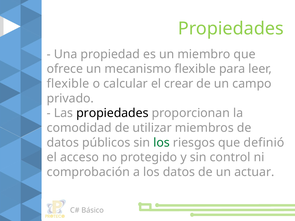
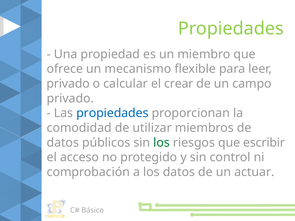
flexible: flexible -> privado (68, 84)
propiedades colour: black -> blue (112, 113)
definió: definió -> escribir (264, 143)
